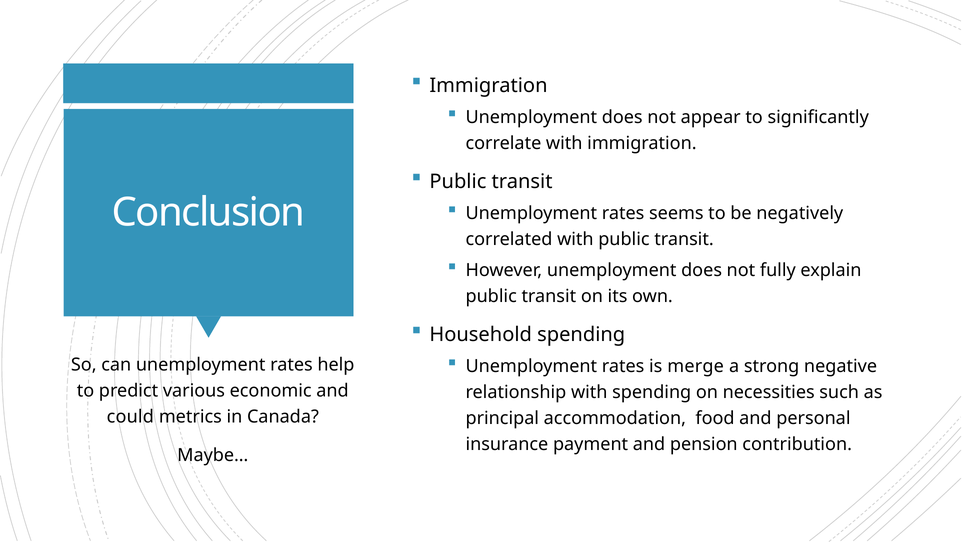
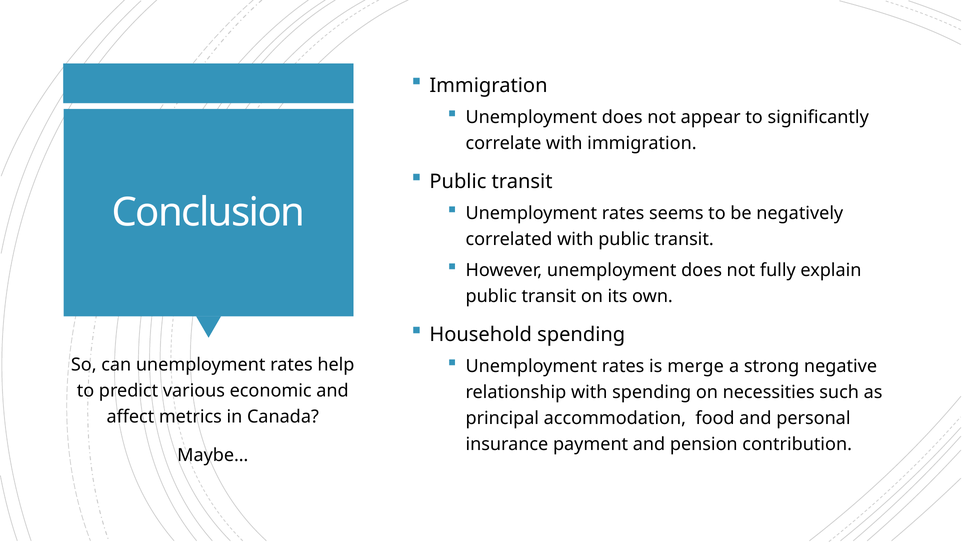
could: could -> affect (130, 417)
